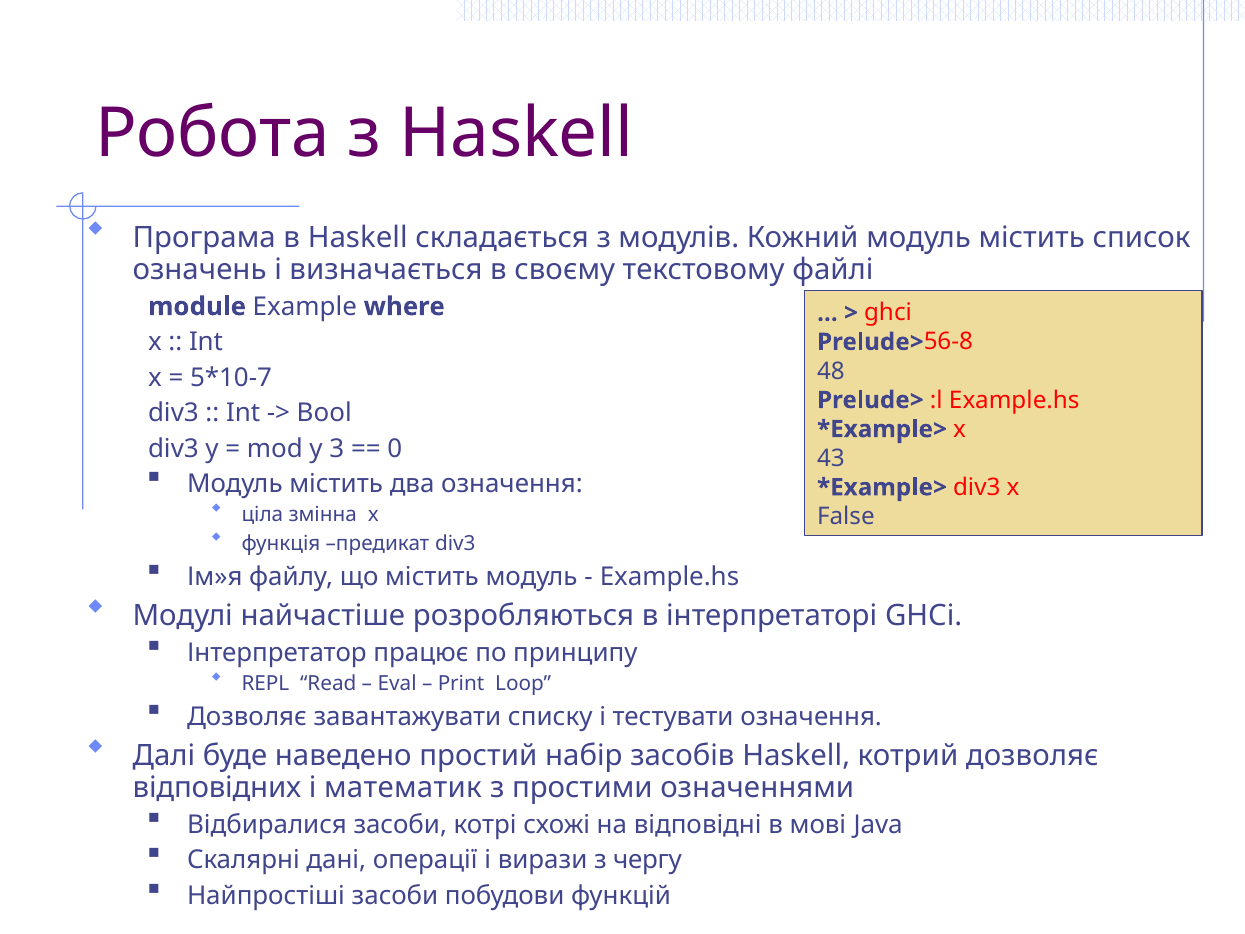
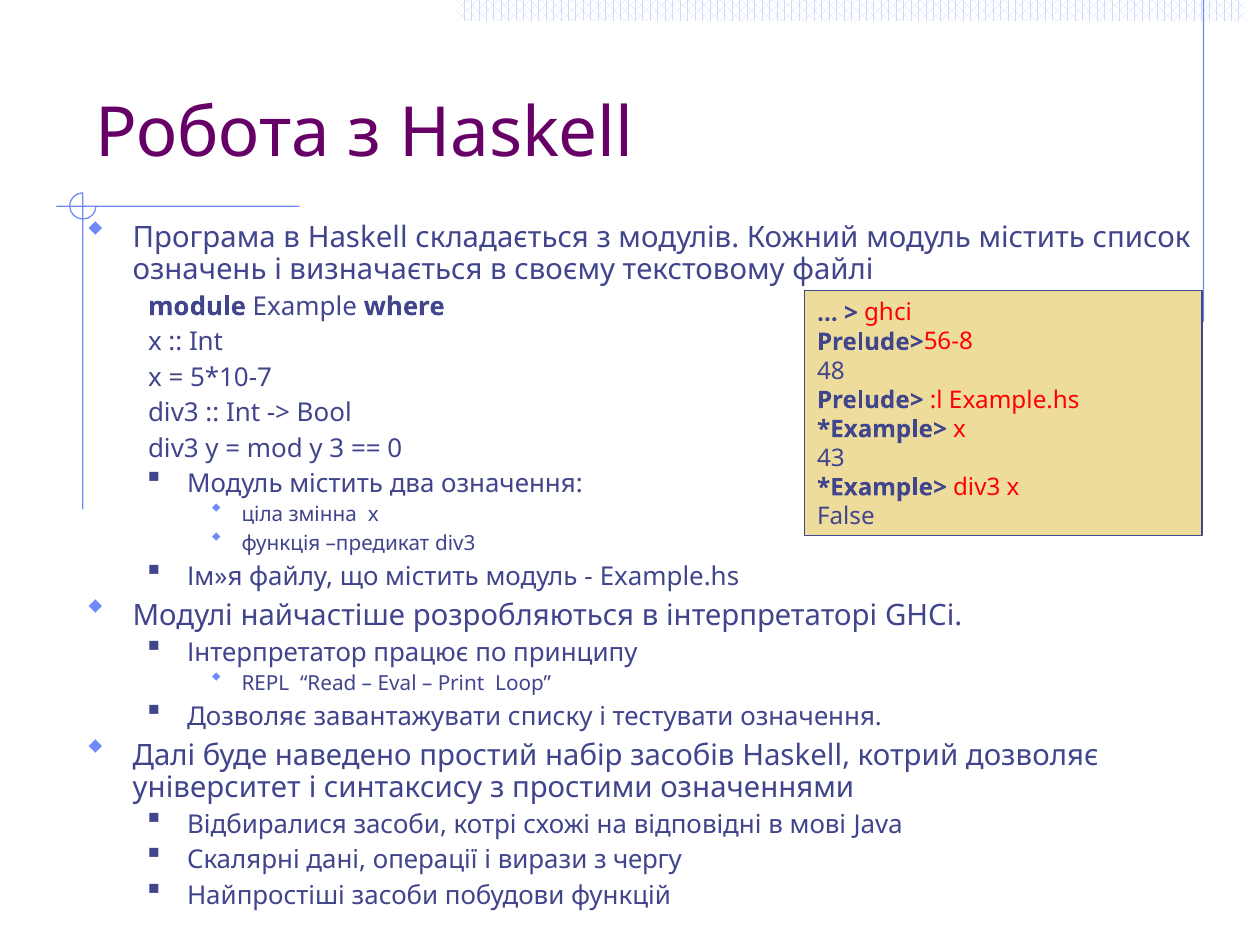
відповідних: відповідних -> університет (217, 787)
математик: математик -> синтаксису (403, 787)
